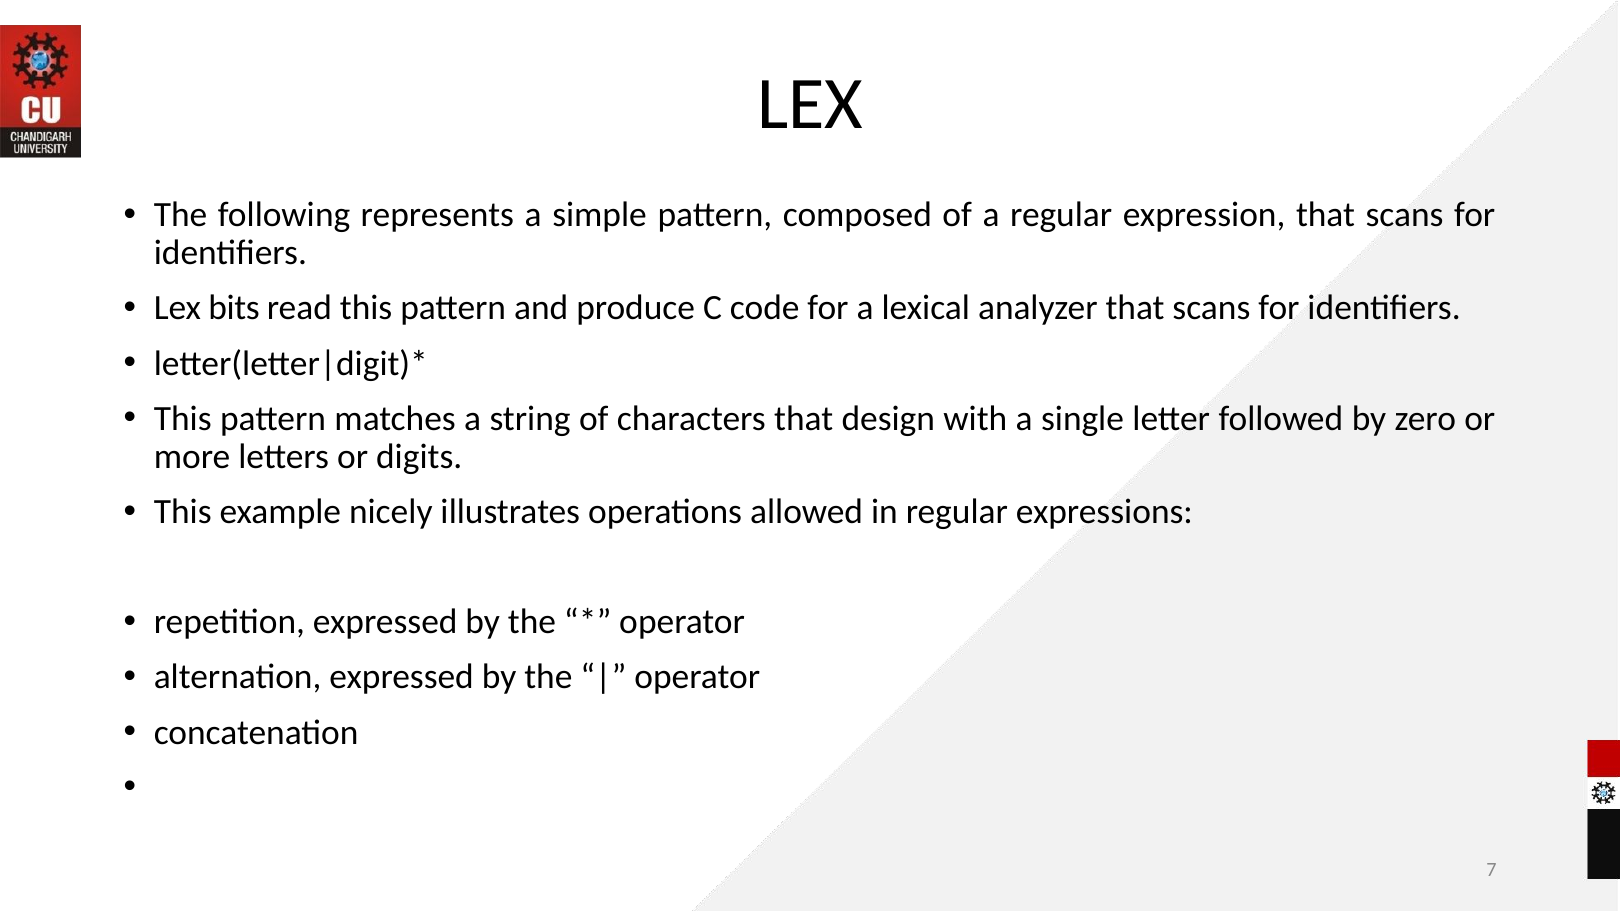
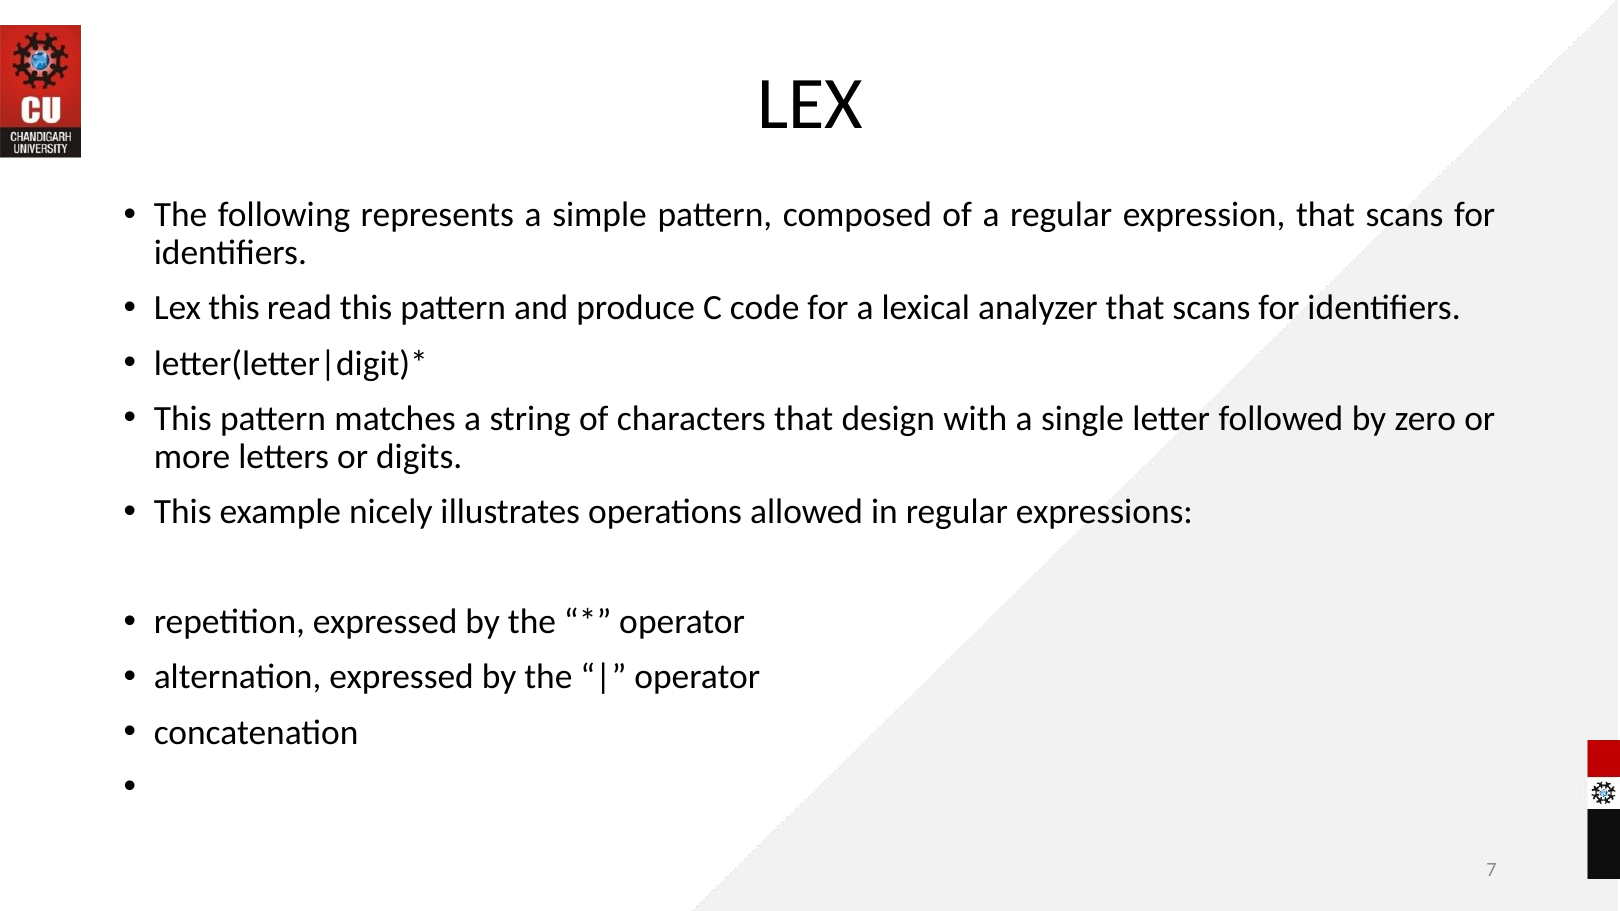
Lex bits: bits -> this (234, 308)
